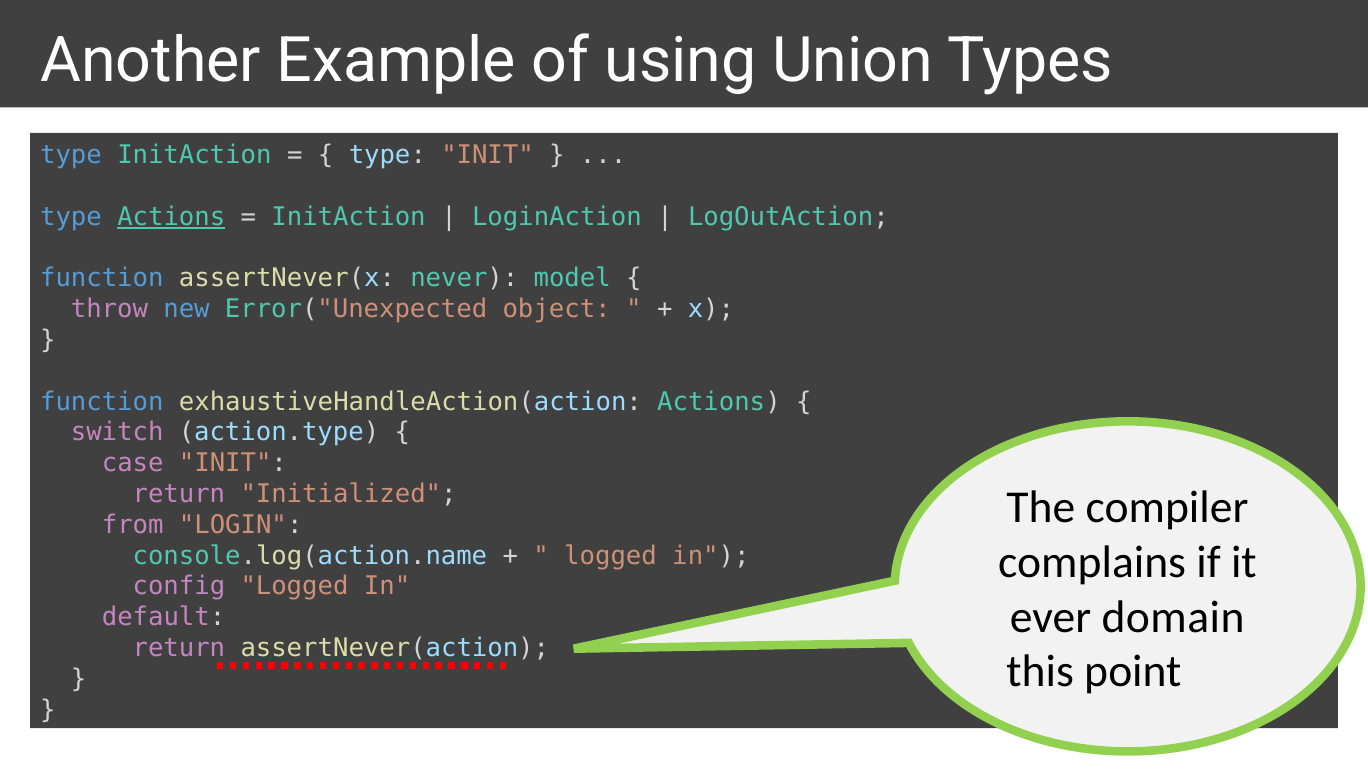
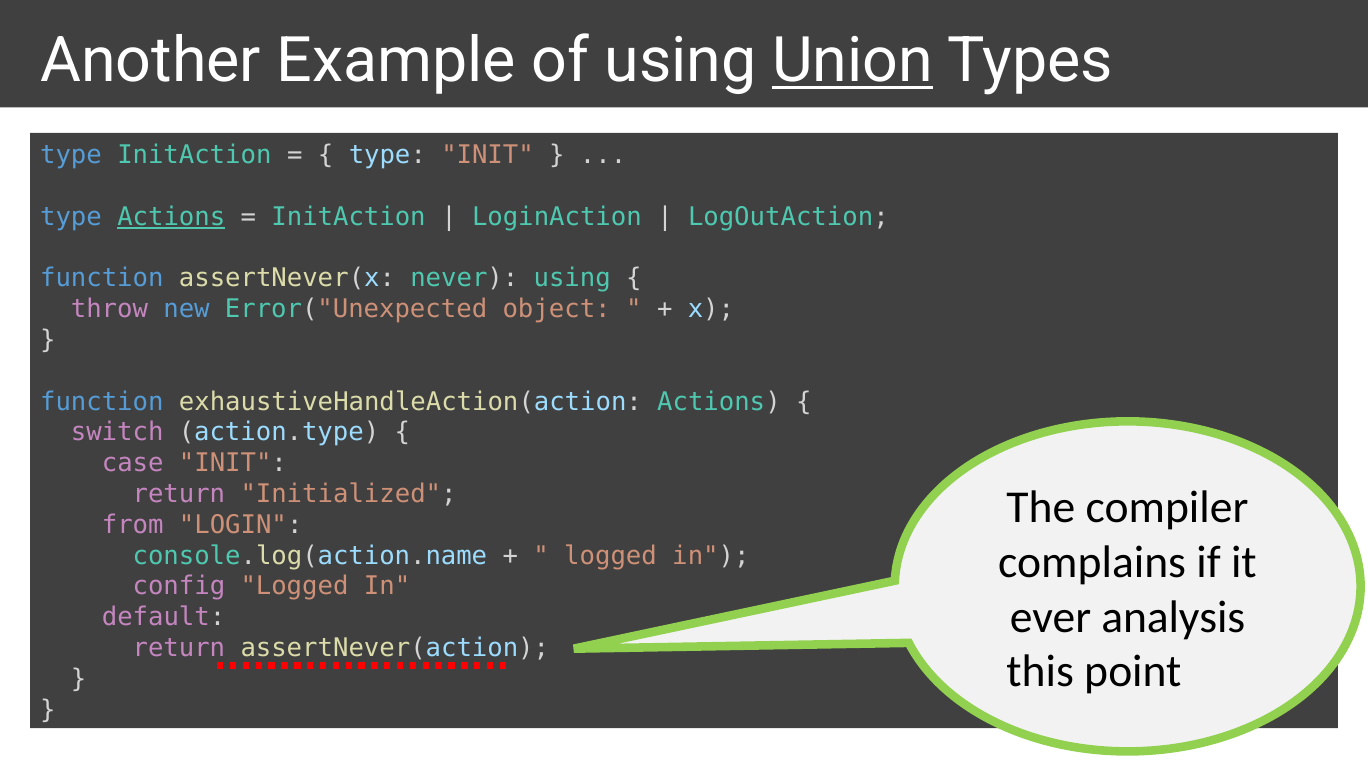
Union underline: none -> present (853, 60)
never model: model -> using (572, 278)
domain: domain -> analysis (1173, 617)
